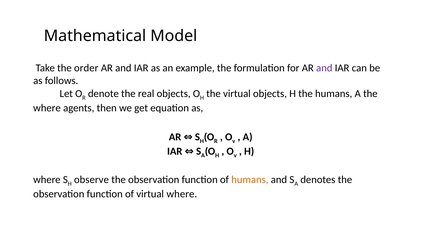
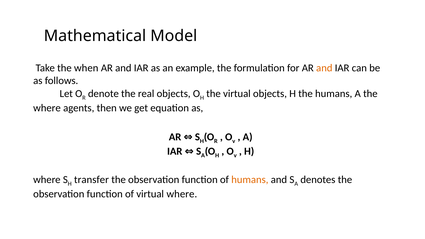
order: order -> when (86, 68)
and colour: purple -> orange (324, 68)
observe: observe -> transfer (91, 180)
